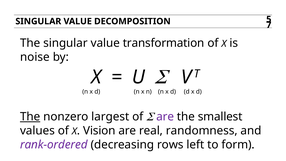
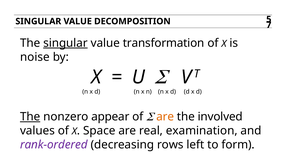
singular underline: none -> present (65, 43)
largest: largest -> appear (110, 116)
are colour: purple -> orange (165, 116)
smallest: smallest -> involved (220, 116)
Vision: Vision -> Space (99, 130)
randomness: randomness -> examination (202, 130)
